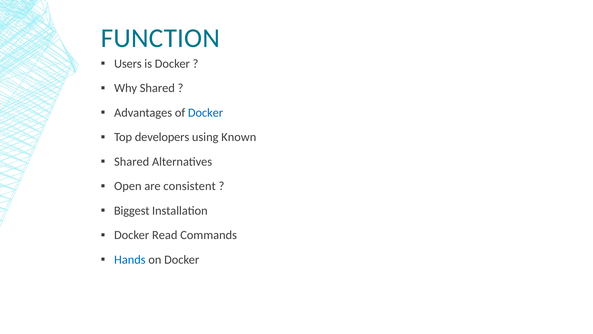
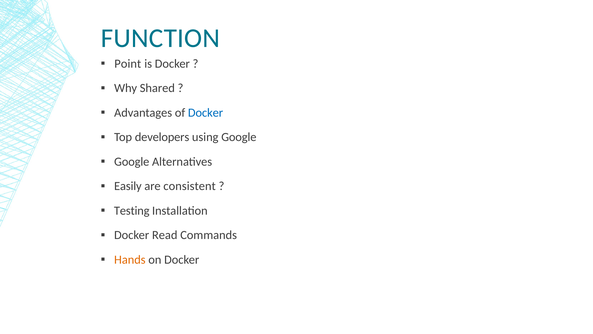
Users: Users -> Point (128, 64)
using Known: Known -> Google (239, 137)
Shared: Shared -> Google (132, 161)
Open: Open -> Easily (128, 186)
Biggest: Biggest -> Testing (132, 210)
Hands colour: blue -> orange (130, 259)
